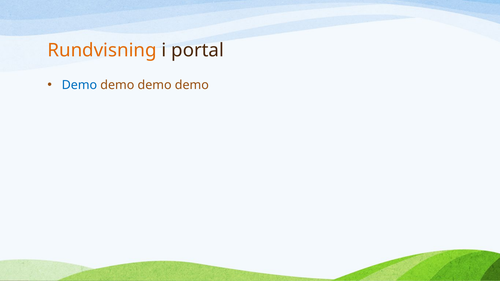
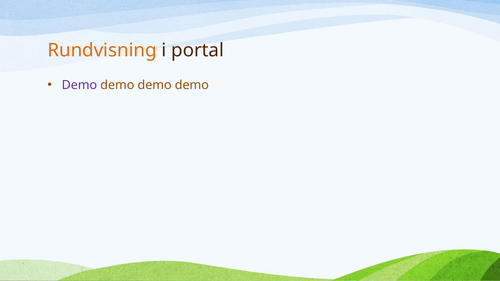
Demo colour: blue -> purple (79, 85)
